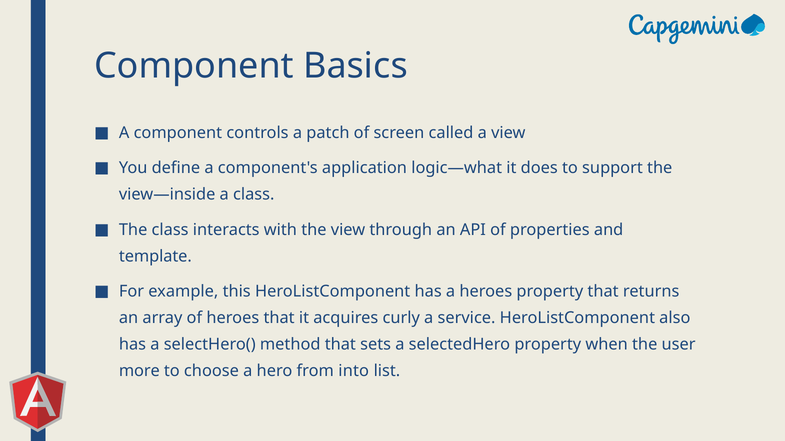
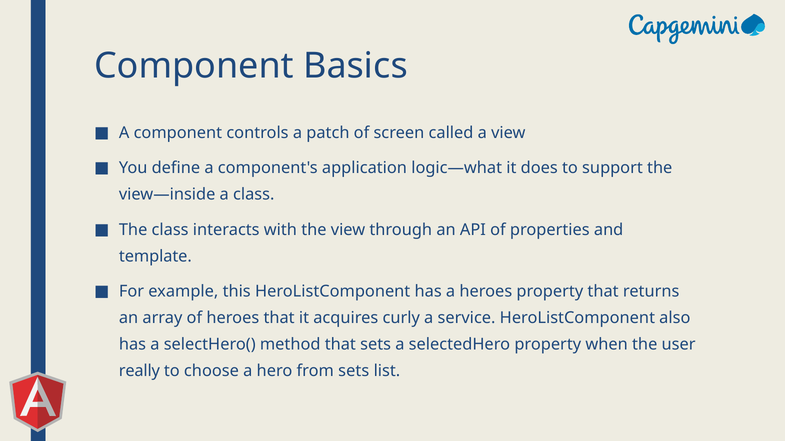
more: more -> really (139, 371)
from into: into -> sets (354, 371)
